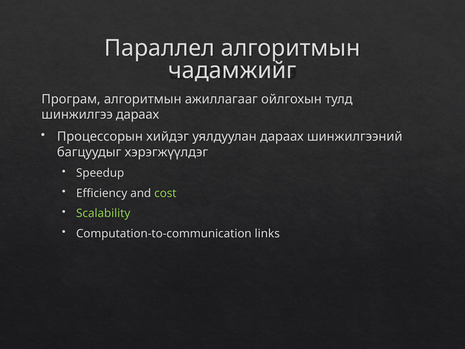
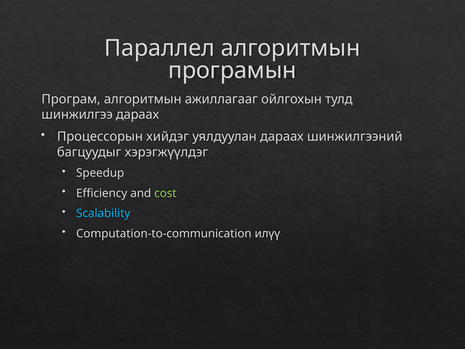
чадамжийг: чадамжийг -> програмын (232, 70)
Scalability colour: light green -> light blue (103, 213)
links: links -> илүү (267, 233)
